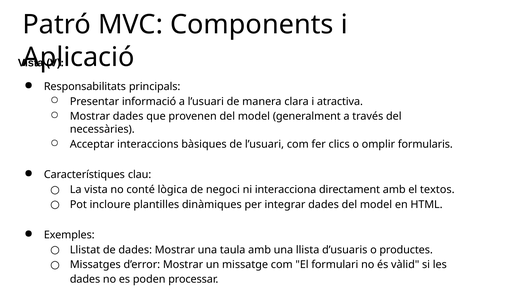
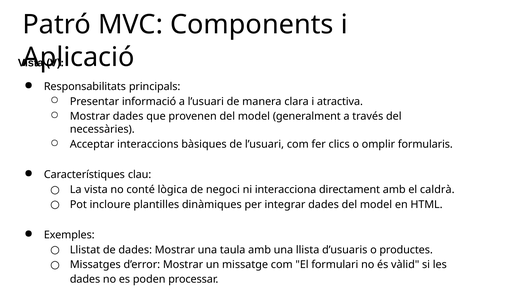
textos: textos -> caldrà (437, 190)
